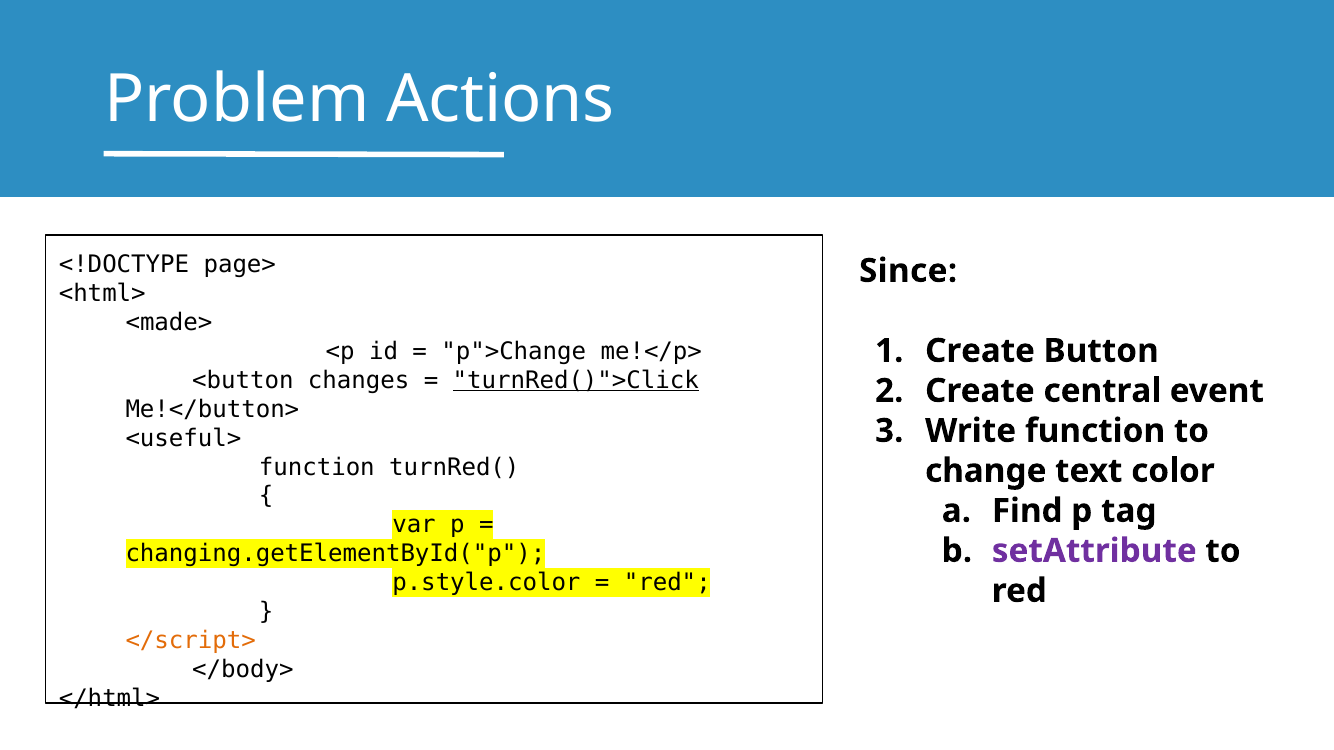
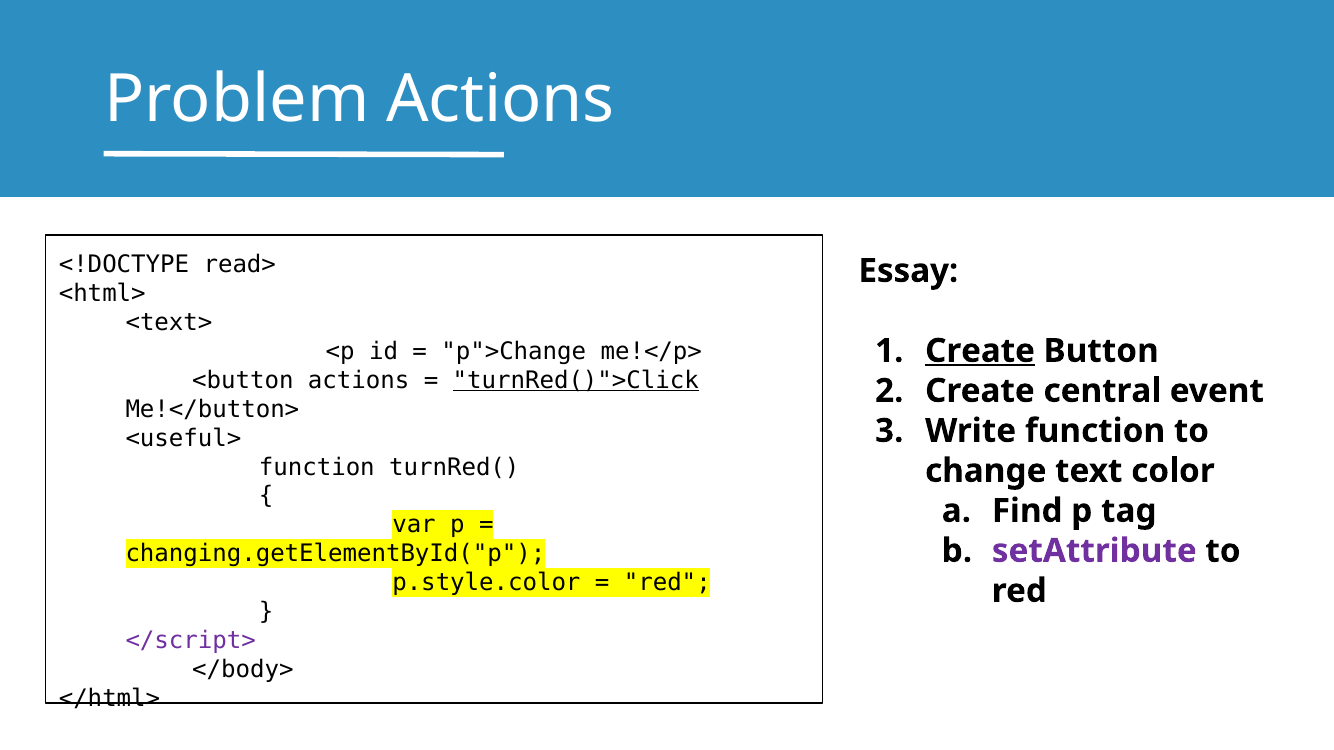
page>: page> -> read> (240, 265)
Since: Since -> Essay (908, 271)
<made>: <made> -> <text> (169, 323)
Create underline: none -> present (980, 351)
<button changes: changes -> actions (359, 381)
</script> colour: orange -> purple (191, 641)
